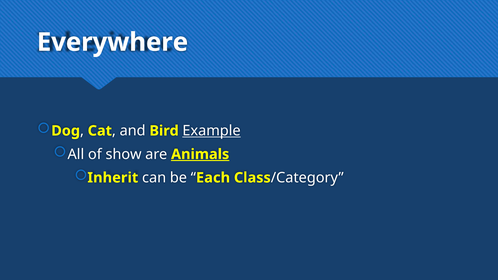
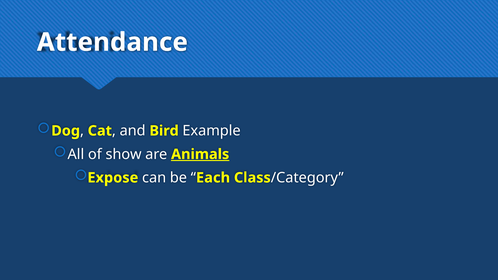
Everywhere: Everywhere -> Attendance (112, 42)
Example underline: present -> none (212, 131)
Inherit: Inherit -> Expose (113, 178)
